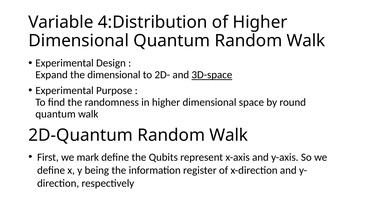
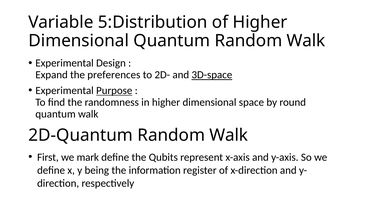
4:Distribution: 4:Distribution -> 5:Distribution (153, 22)
the dimensional: dimensional -> preferences (114, 75)
Purpose underline: none -> present (114, 90)
